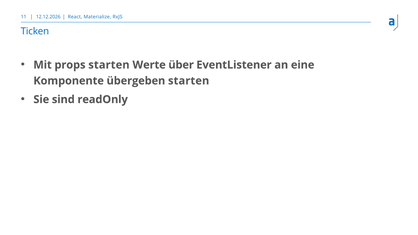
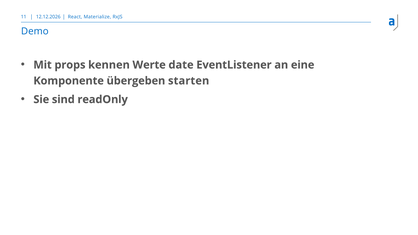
Ticken: Ticken -> Demo (35, 31)
props starten: starten -> kennen (109, 65)
über: über -> date (181, 65)
